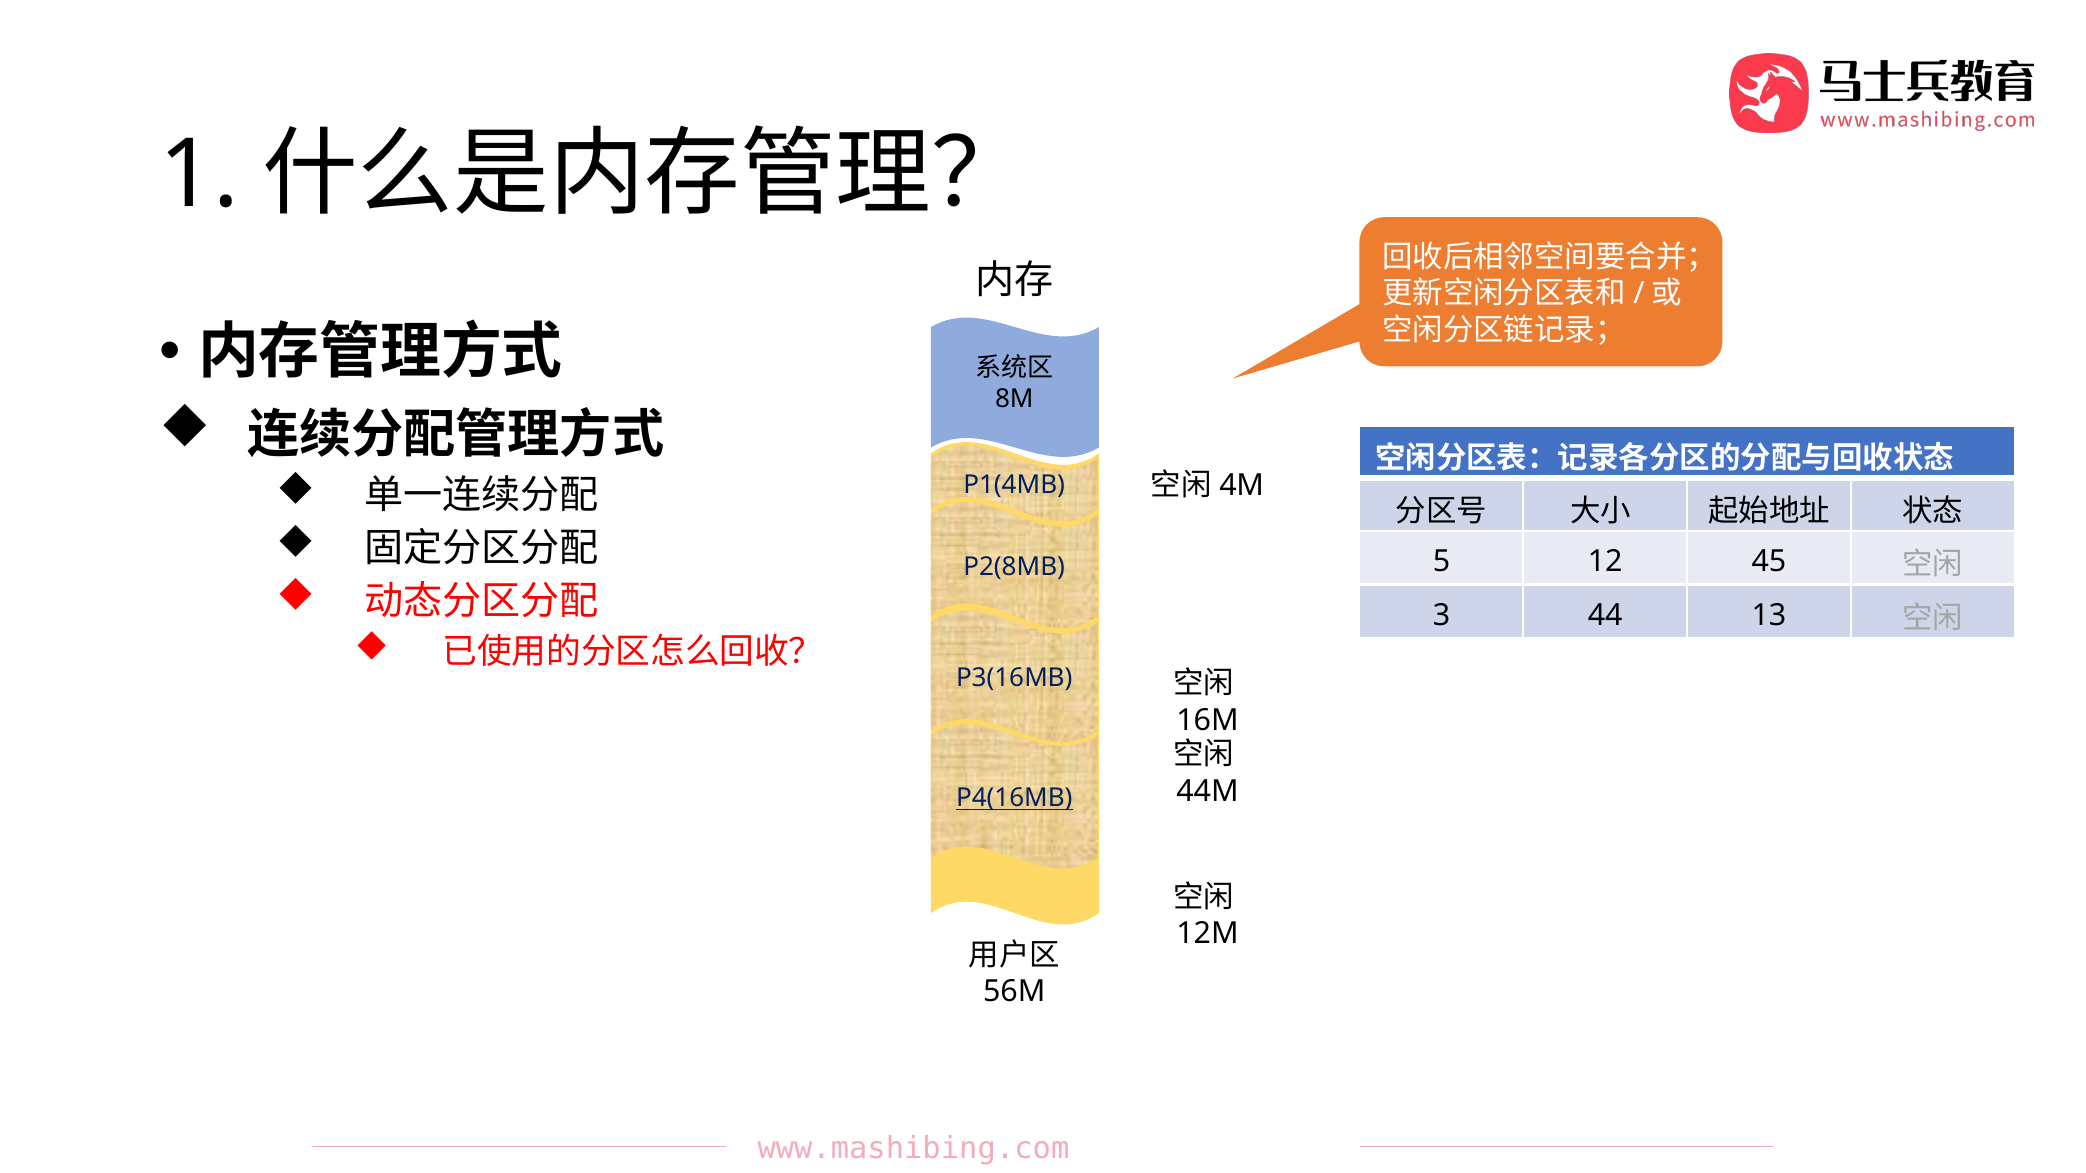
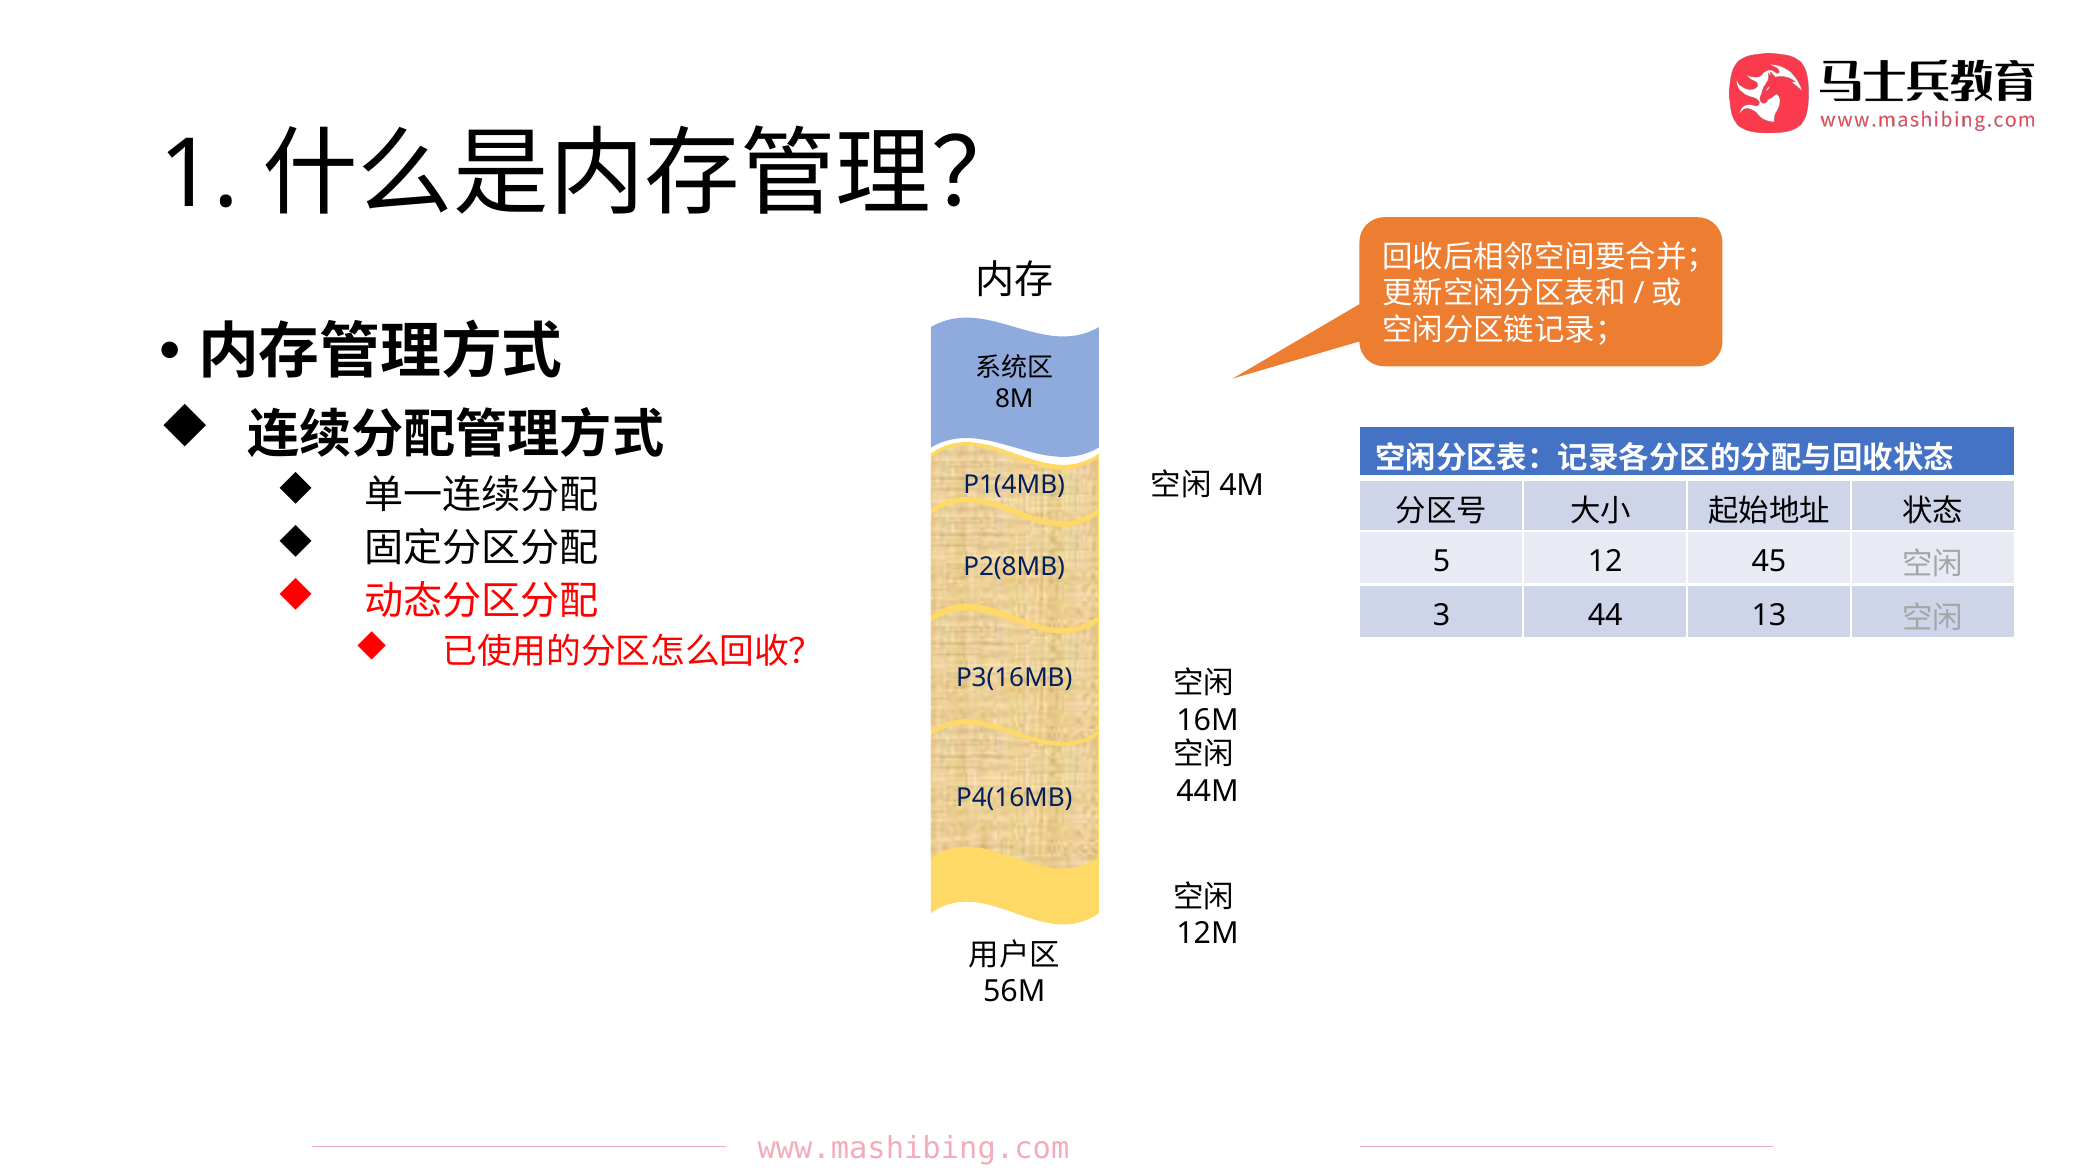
P4(16MB underline: present -> none (1014, 798)
